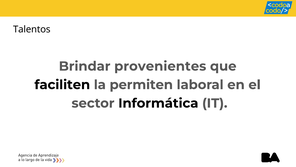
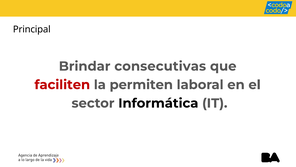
Talentos: Talentos -> Principal (32, 29)
provenientes: provenientes -> consecutivas (160, 66)
faciliten colour: black -> red (62, 85)
